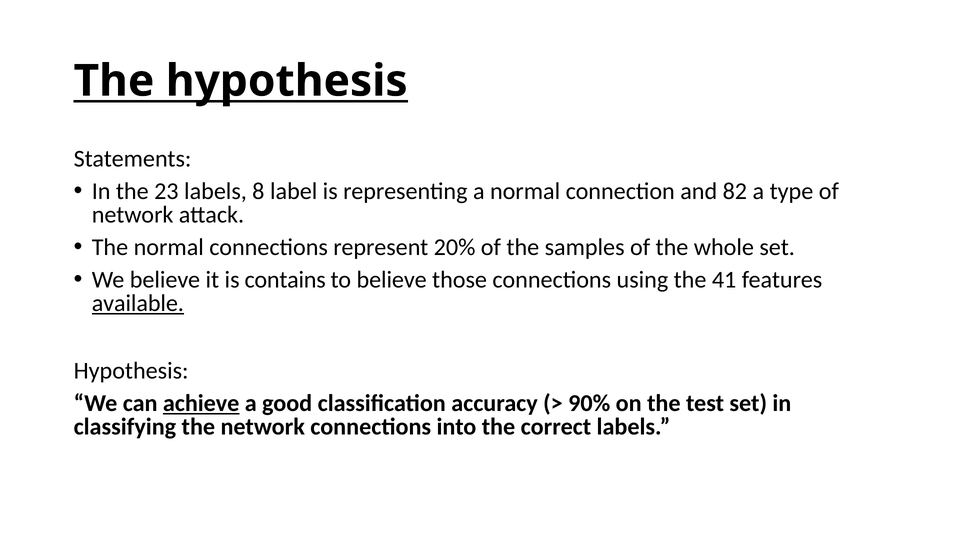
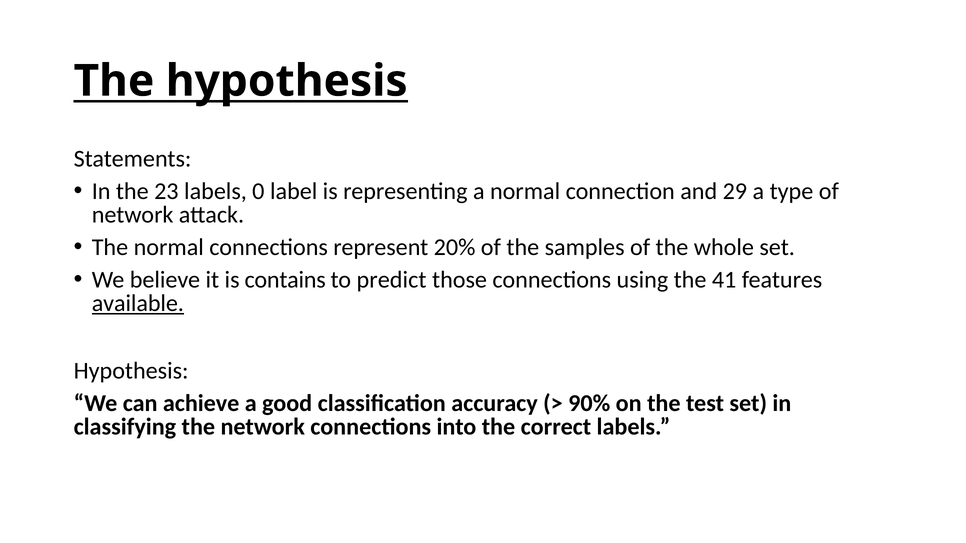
8: 8 -> 0 (258, 192)
82: 82 -> 29 (735, 192)
to believe: believe -> predict (392, 280)
achieve underline: present -> none (201, 404)
